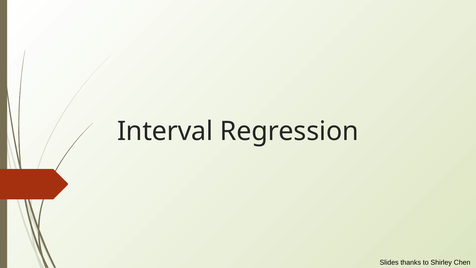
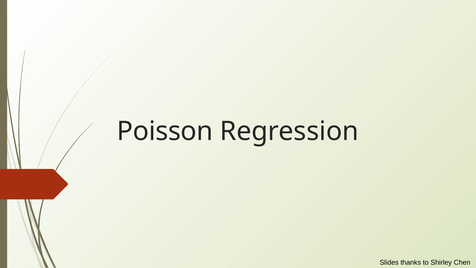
Interval: Interval -> Poisson (165, 131)
